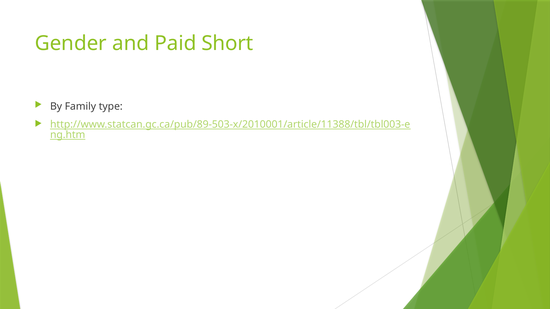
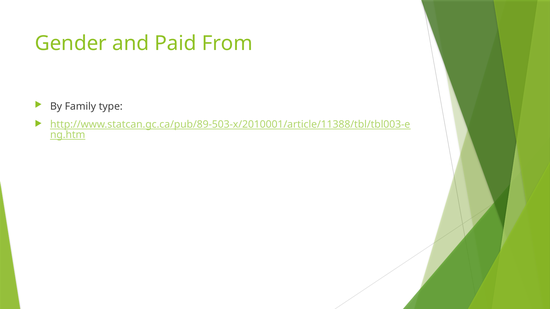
Short: Short -> From (227, 43)
